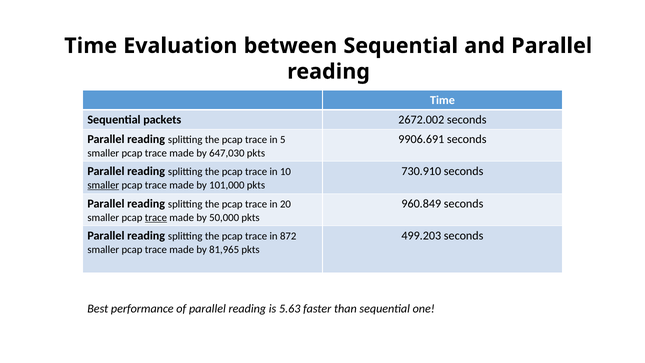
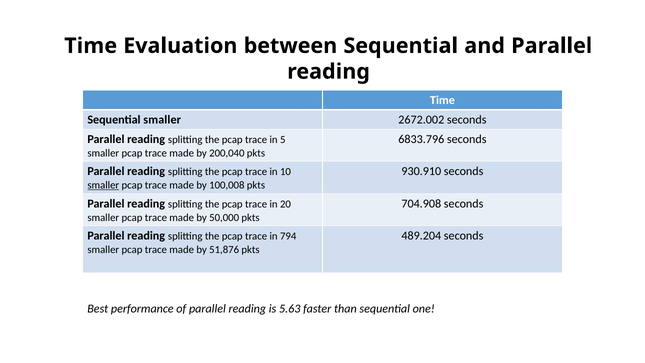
Sequential packets: packets -> smaller (162, 120)
9906.691: 9906.691 -> 6833.796 (421, 139)
647,030: 647,030 -> 200,040 (227, 153)
730.910: 730.910 -> 930.910 (421, 171)
101,000: 101,000 -> 100,008 (227, 185)
960.849: 960.849 -> 704.908 (421, 204)
trace underline: present -> none (156, 217)
872: 872 -> 794 (288, 236)
499.203: 499.203 -> 489.204 (421, 236)
81,965: 81,965 -> 51,876 (224, 250)
